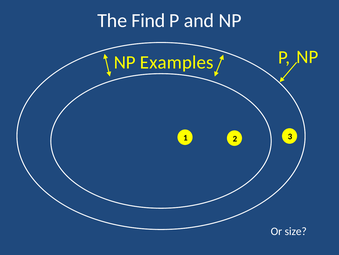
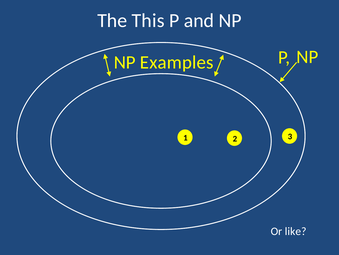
Find: Find -> This (148, 21)
size: size -> like (296, 231)
